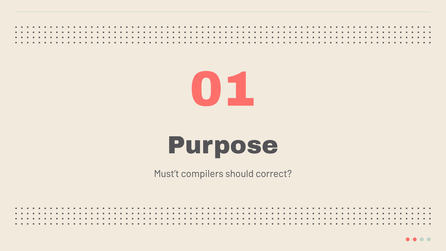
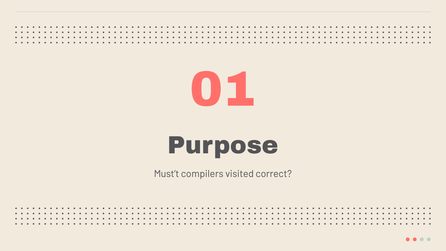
should: should -> visited (240, 174)
